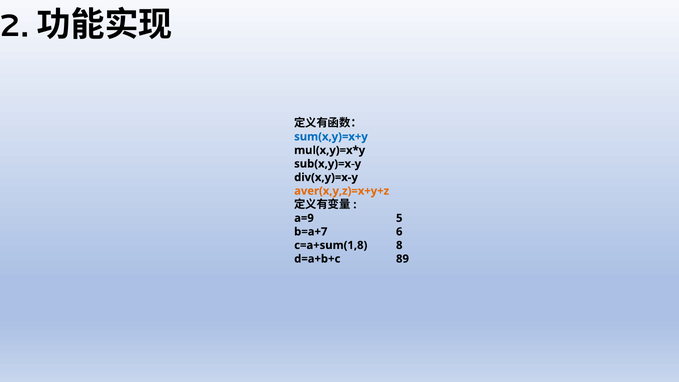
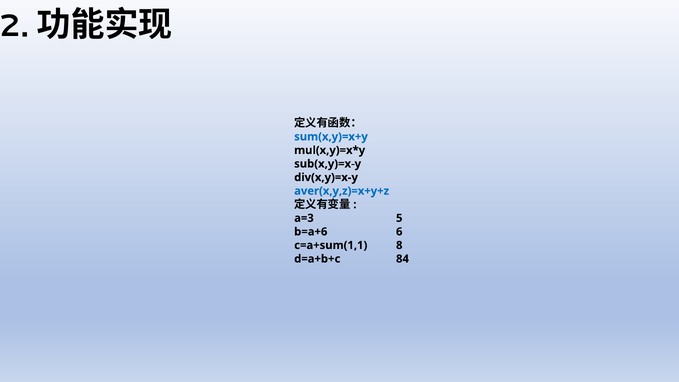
aver(x,y,z)=x+y+z colour: orange -> blue (342, 191)
a=9: a=9 -> a=3 (304, 218)
b=a+7: b=a+7 -> b=a+6 (311, 232)
c=a+sum(1,8: c=a+sum(1,8 -> c=a+sum(1,1 (331, 245)
89: 89 -> 84 (402, 259)
